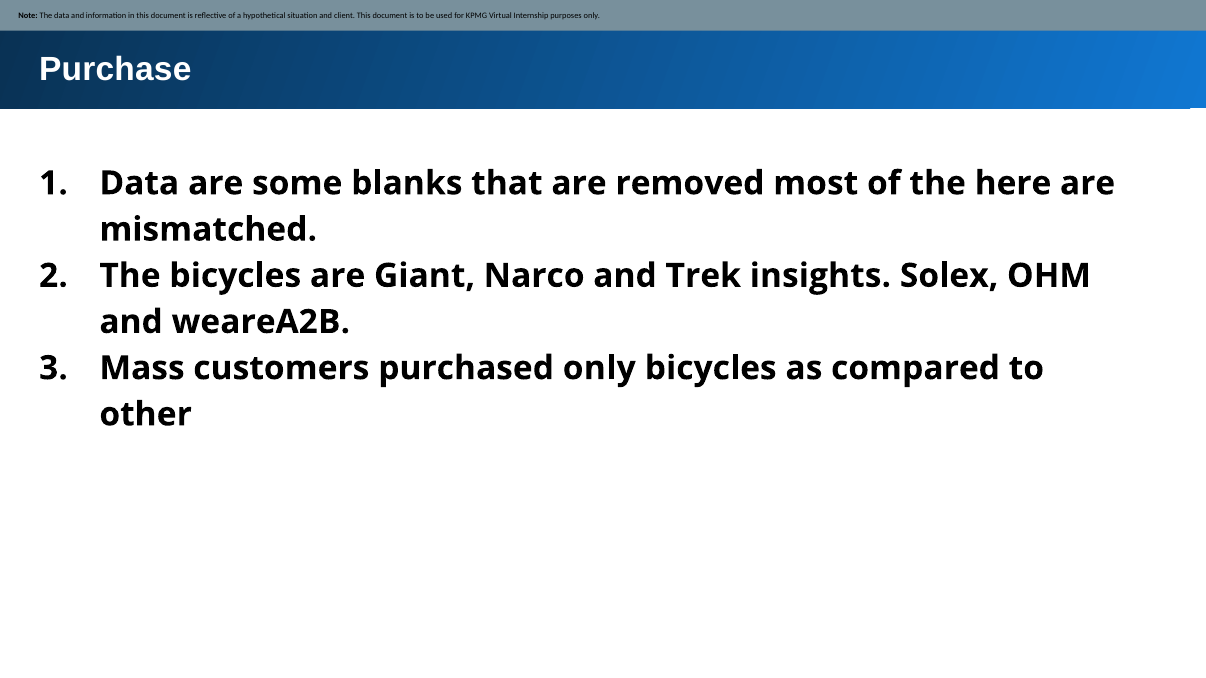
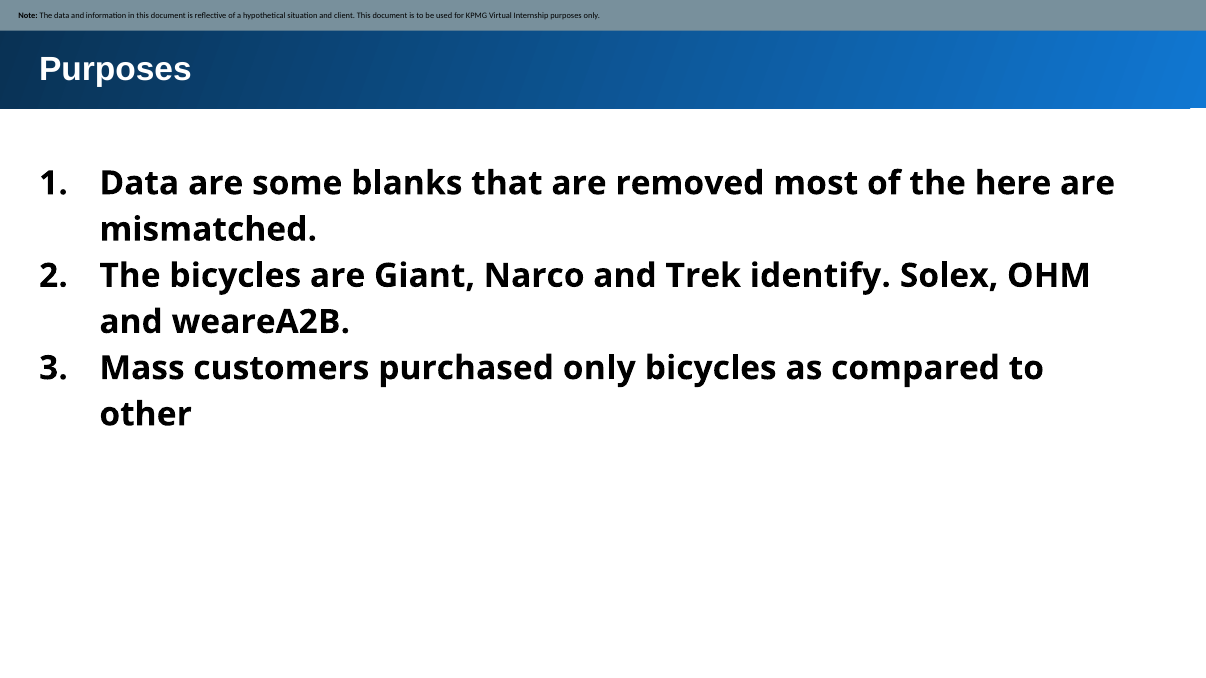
Purchase: Purchase -> Purposes (115, 69)
insights: insights -> identify (820, 276)
